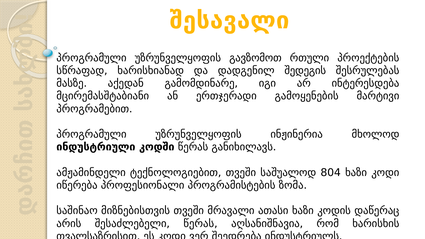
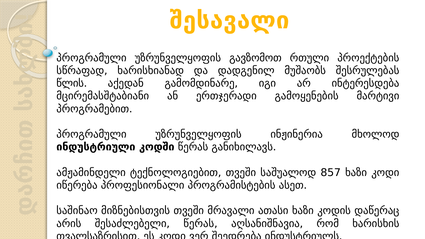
შედეგის: შედეგის -> მუშაობს (305, 71)
მასზე: მასზე -> წლის (72, 83)
804: 804 -> 857 (331, 173)
ზომა: ზომა -> ასეთ (293, 185)
